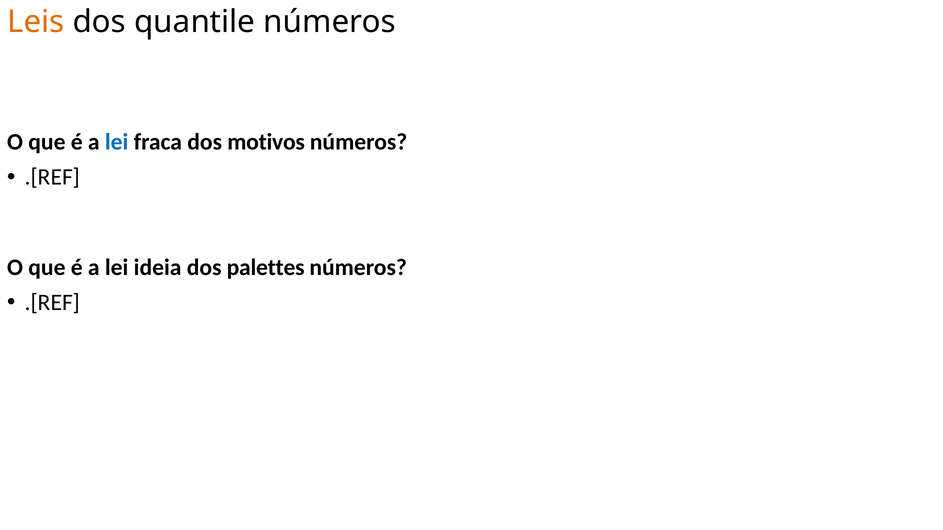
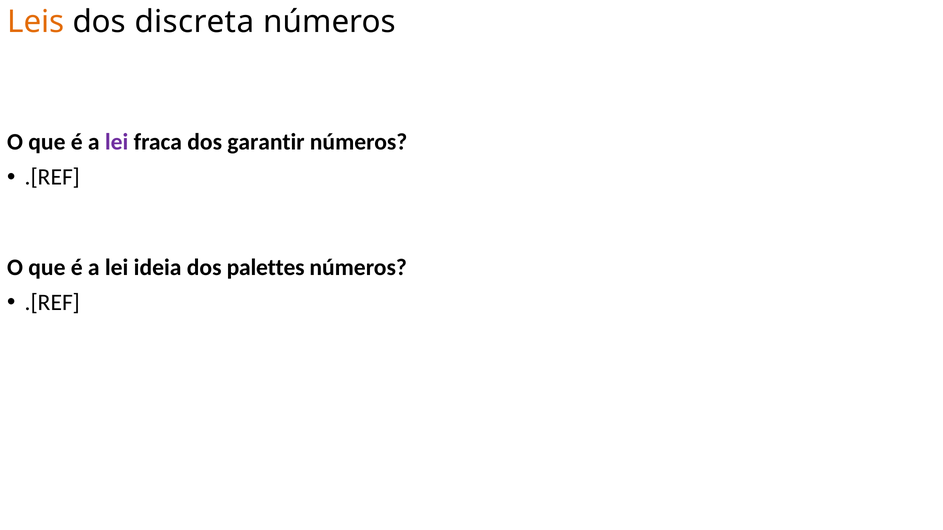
quantile: quantile -> discreta (195, 22)
lei colour: blue -> purple (117, 142)
motivos: motivos -> garantir (266, 142)
